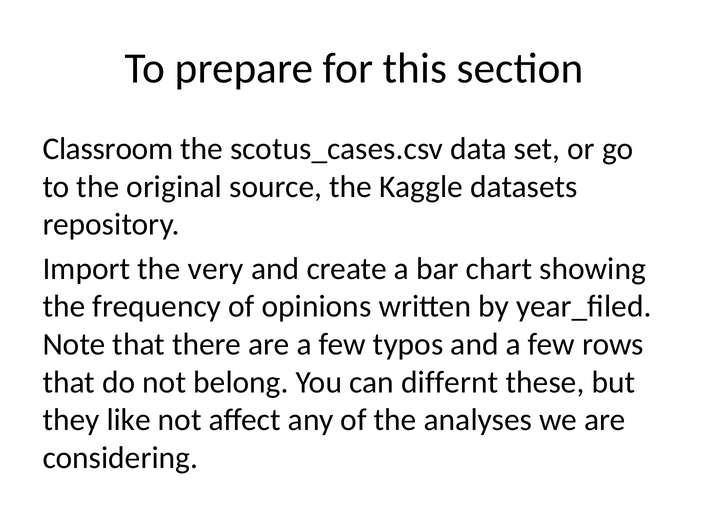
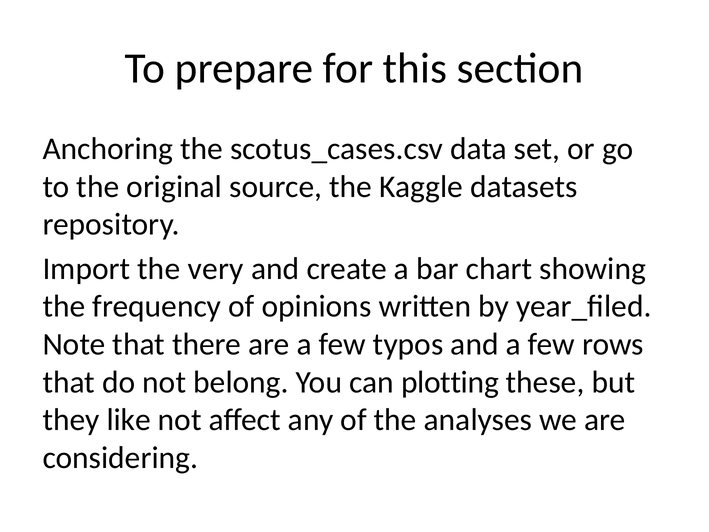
Classroom: Classroom -> Anchoring (108, 149)
differnt: differnt -> plotting (450, 382)
